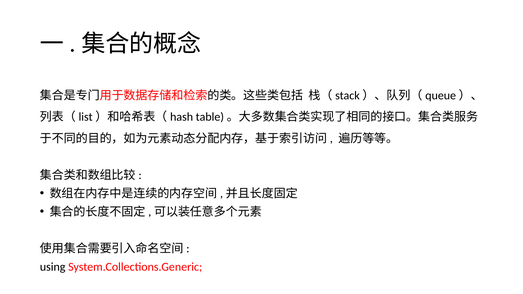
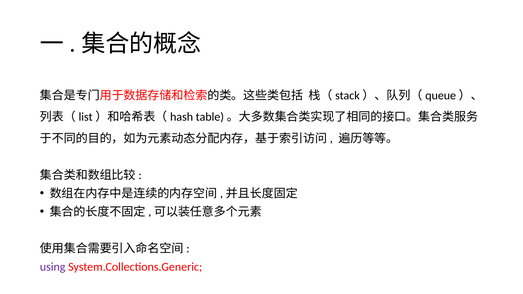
using colour: black -> purple (53, 267)
